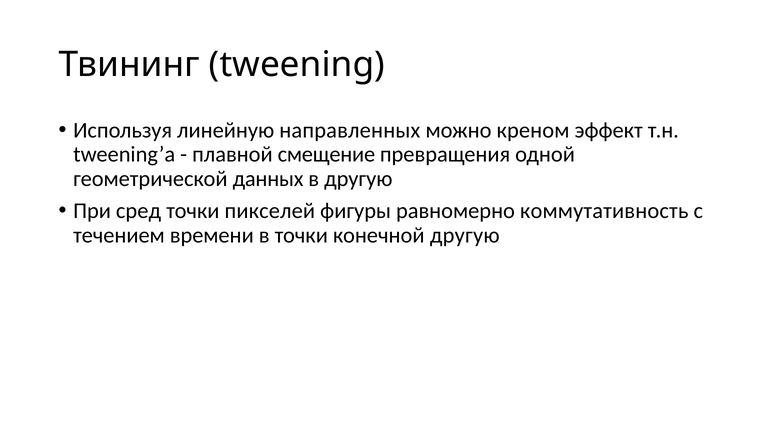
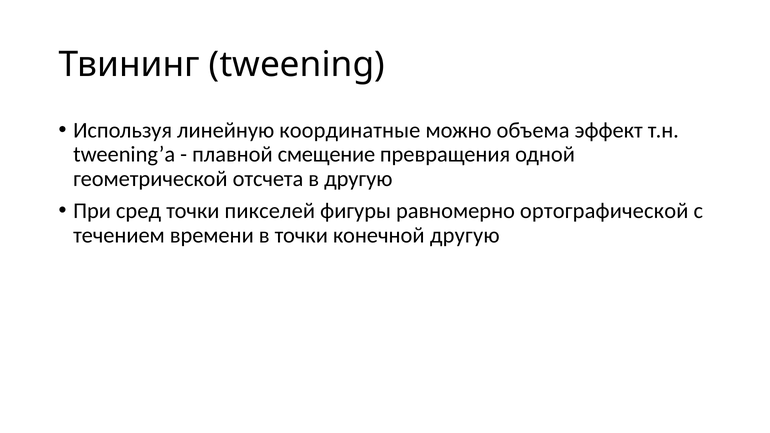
направленных: направленных -> координатные (350, 130)
креном: креном -> объема (533, 130)
данных: данных -> отсчета (268, 179)
коммутативность: коммутативность -> ортографической (604, 211)
